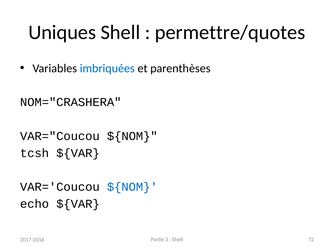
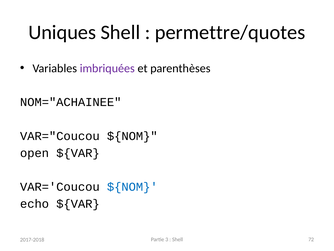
imbriquées colour: blue -> purple (107, 68)
NOM="CRASHERA: NOM="CRASHERA -> NOM="ACHAINEE (71, 102)
tcsh: tcsh -> open (35, 153)
